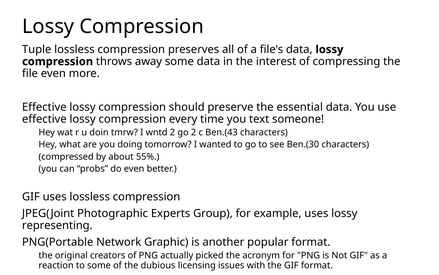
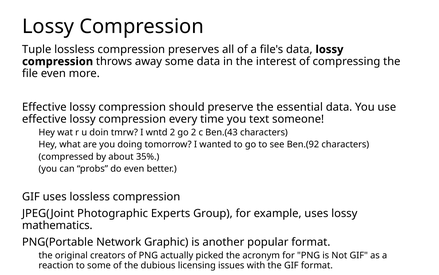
Ben.(30: Ben.(30 -> Ben.(92 (303, 144)
55%: 55% -> 35% (148, 156)
representing: representing -> mathematics (57, 225)
